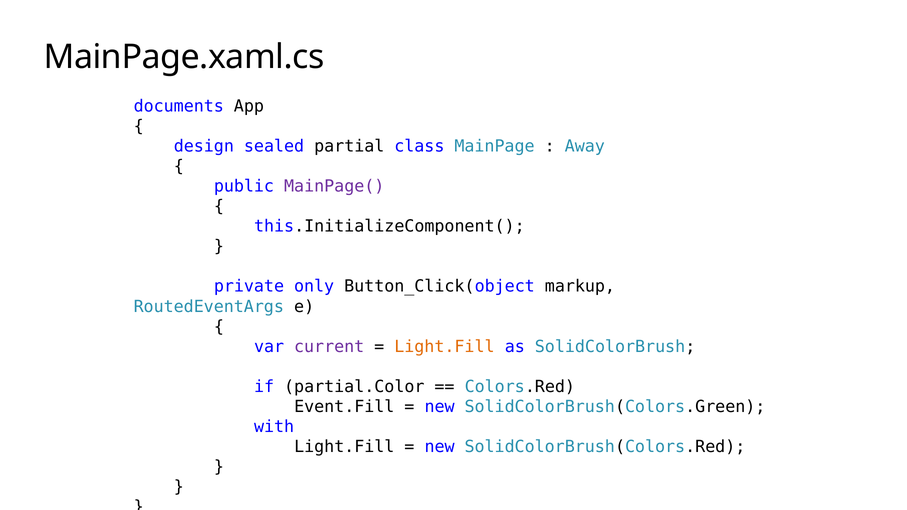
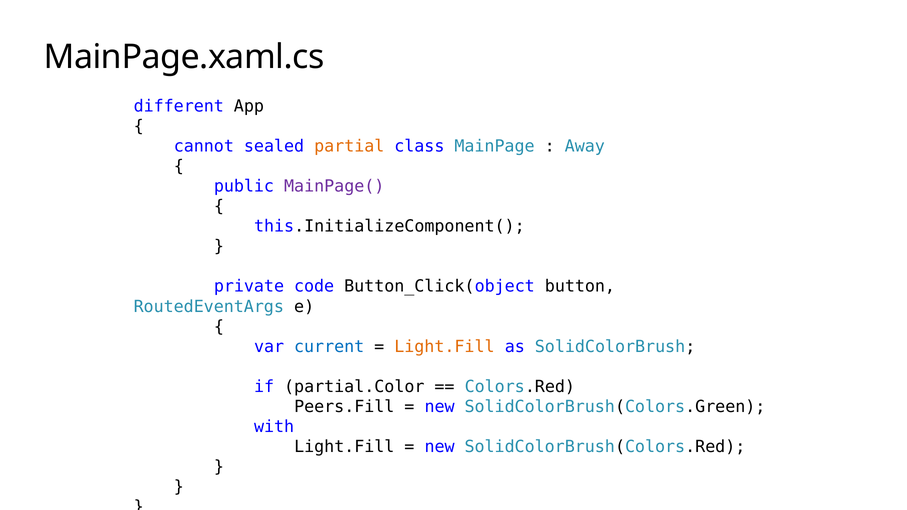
documents: documents -> different (179, 106)
design: design -> cannot (204, 146)
partial colour: black -> orange (349, 146)
only: only -> code (314, 287)
markup: markup -> button (580, 287)
current colour: purple -> blue (329, 347)
Event.Fill: Event.Fill -> Peers.Fill (344, 407)
